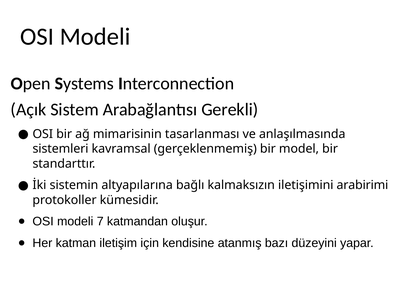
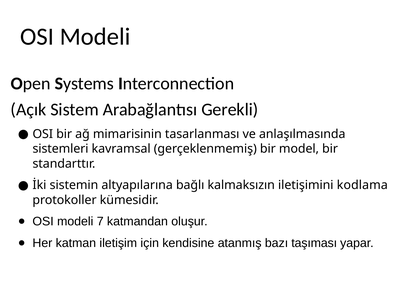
arabirimi: arabirimi -> kodlama (362, 185)
düzeyini: düzeyini -> taşıması (314, 243)
